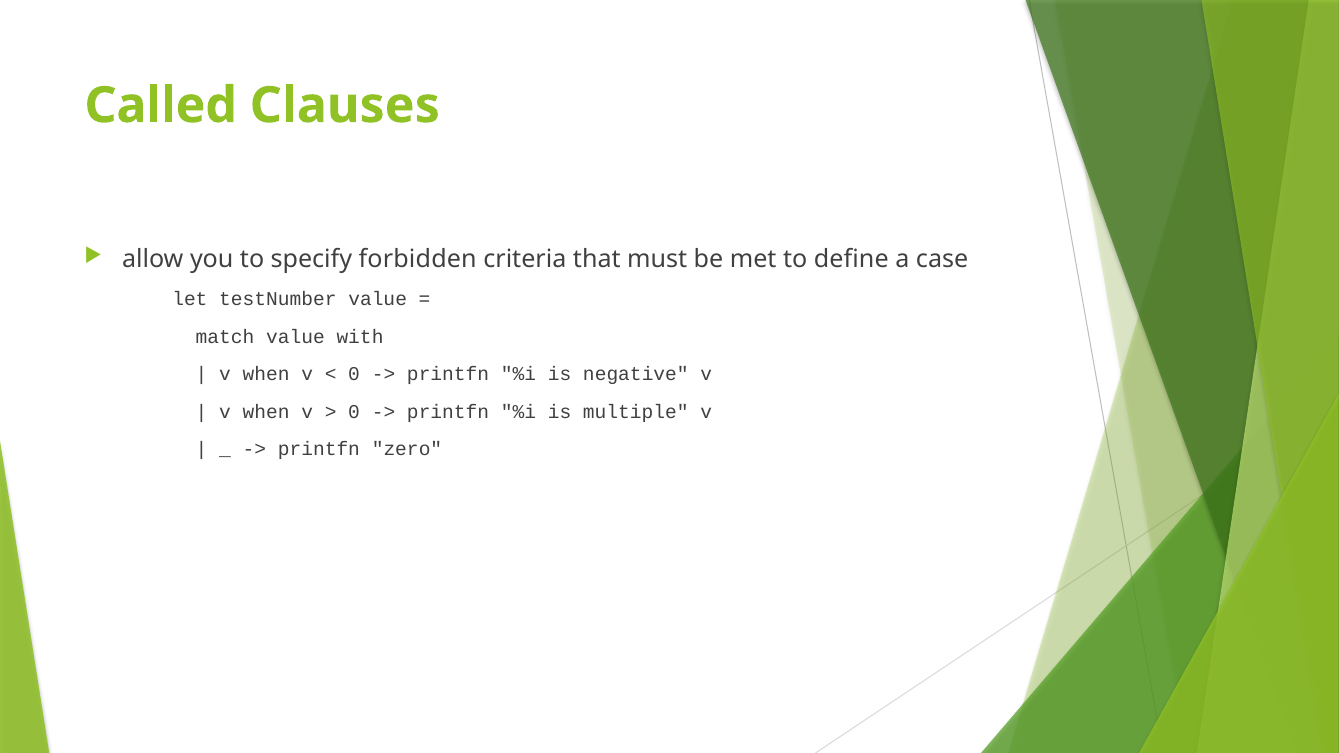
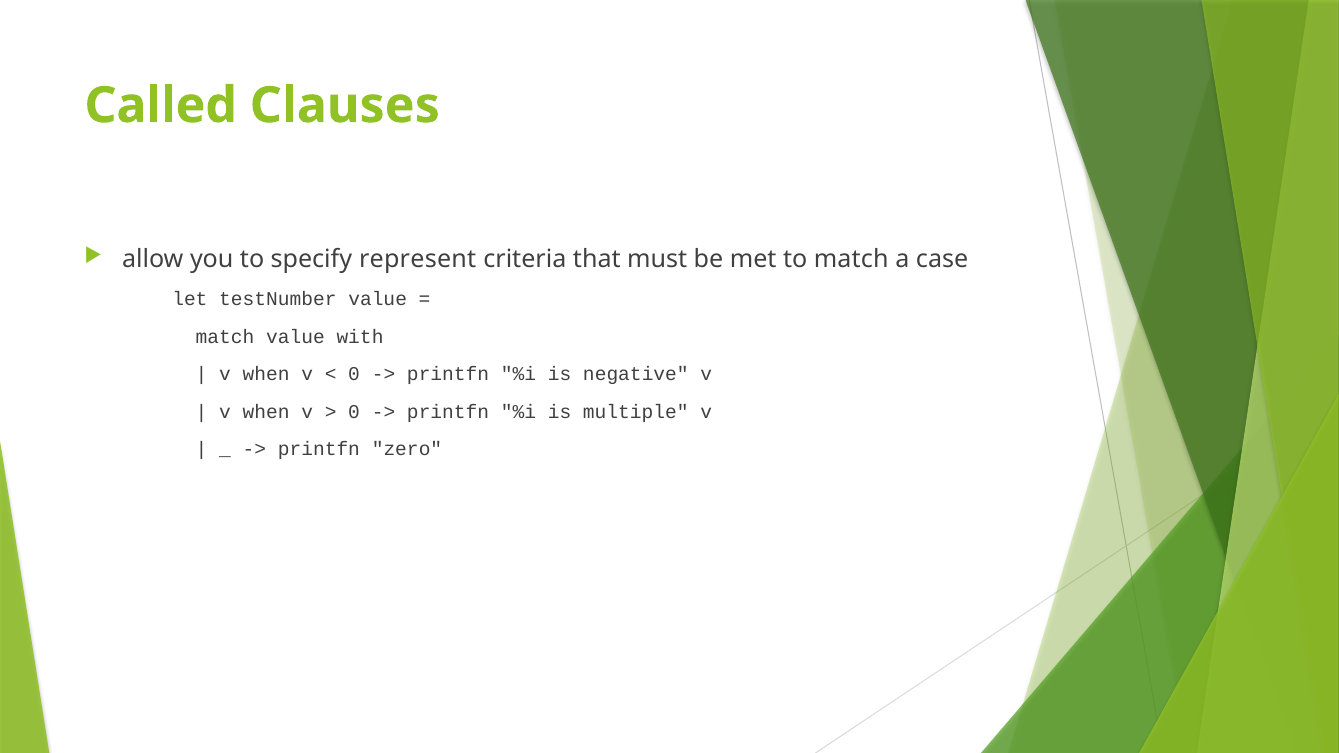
forbidden: forbidden -> represent (418, 259)
to define: define -> match (851, 259)
